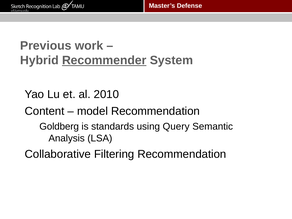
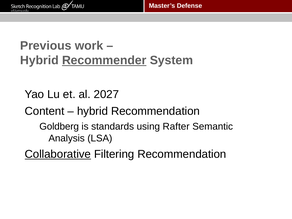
2010: 2010 -> 2027 (106, 94)
model: model -> hybrid (92, 111)
Query: Query -> Rafter (176, 127)
Collaborative underline: none -> present (58, 154)
